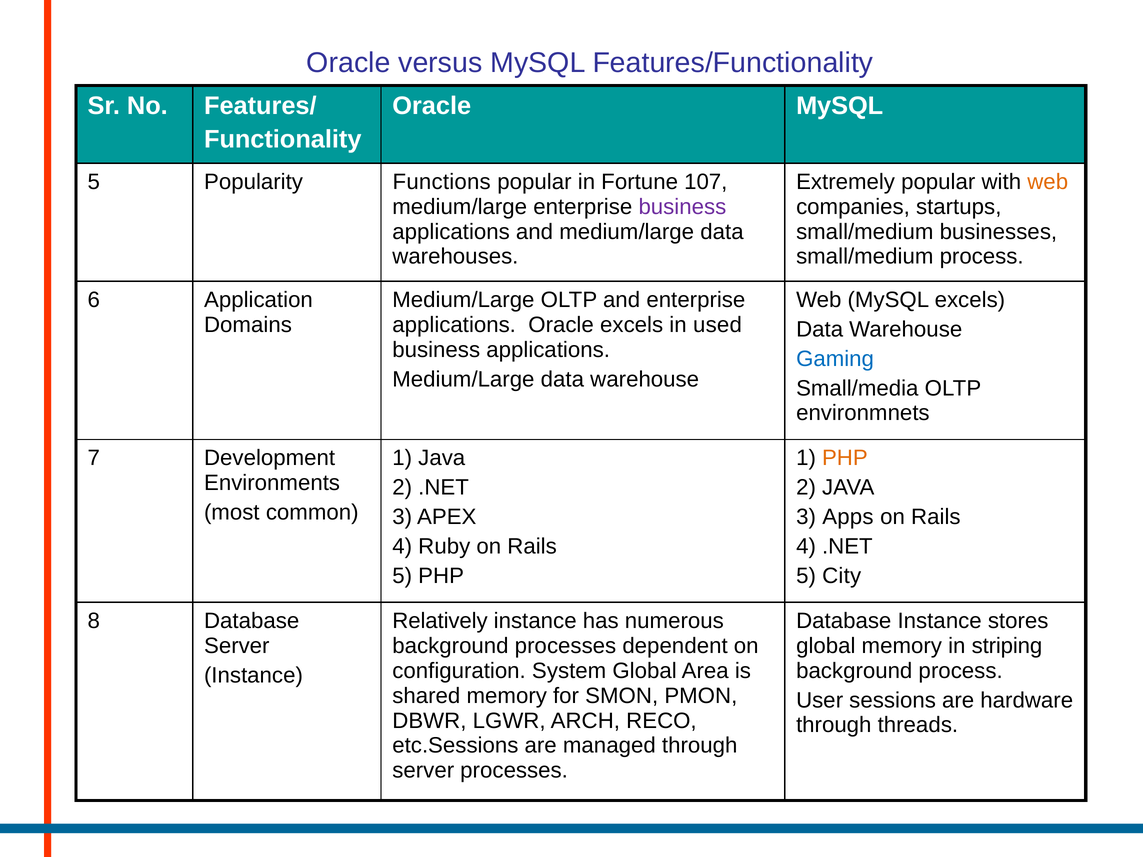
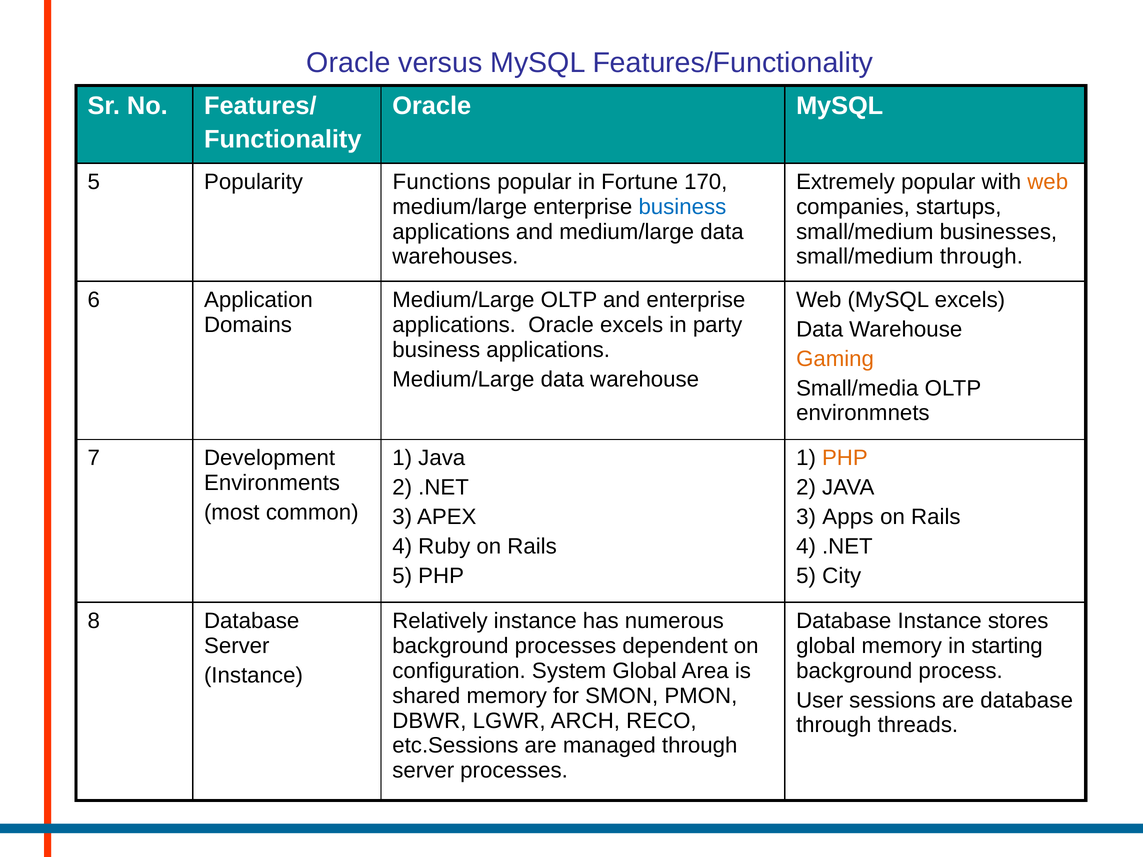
107: 107 -> 170 (706, 182)
business colour: purple -> blue (682, 207)
small/medium process: process -> through (981, 257)
used: used -> party (718, 325)
Gaming colour: blue -> orange (835, 359)
striping: striping -> starting (1007, 646)
are hardware: hardware -> database (1027, 700)
